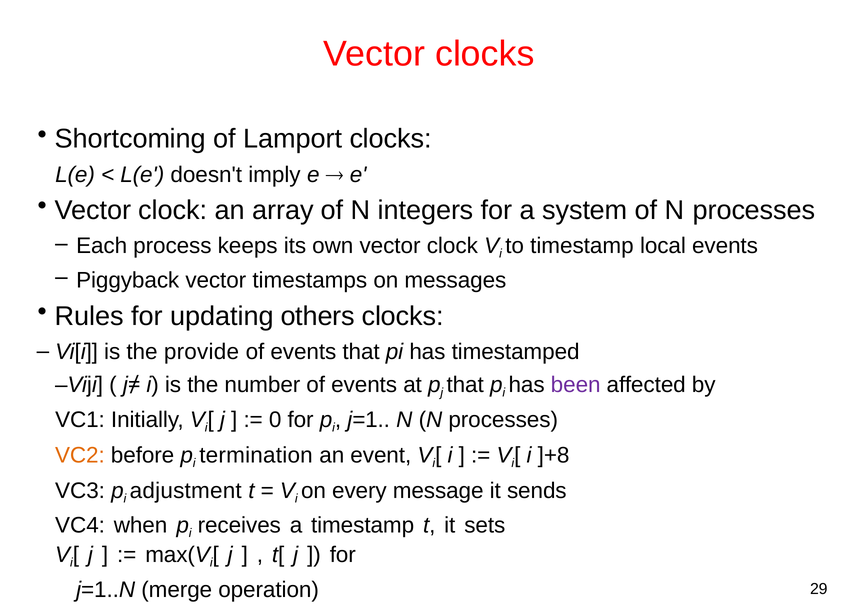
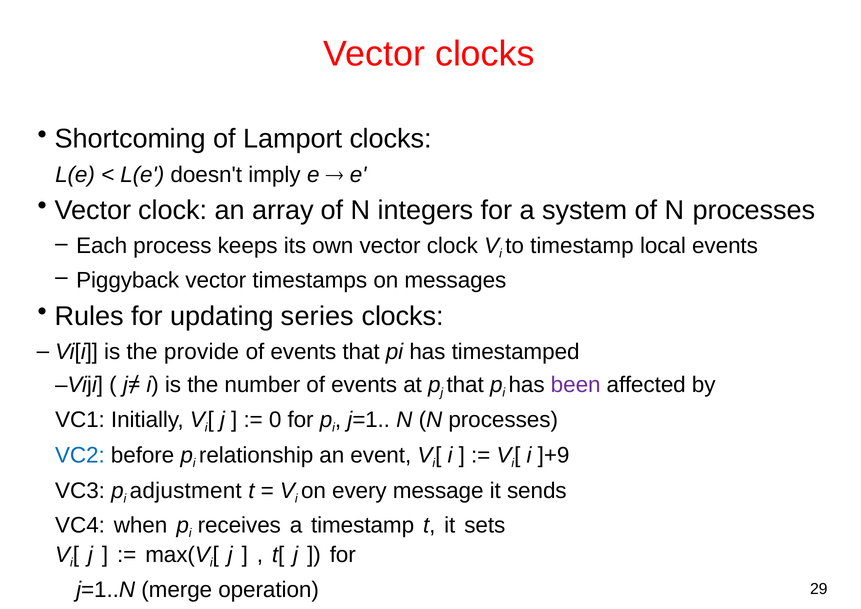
others: others -> series (317, 316)
VC2 colour: orange -> blue (80, 455)
termination: termination -> relationship (256, 455)
]+8: ]+8 -> ]+9 (554, 455)
